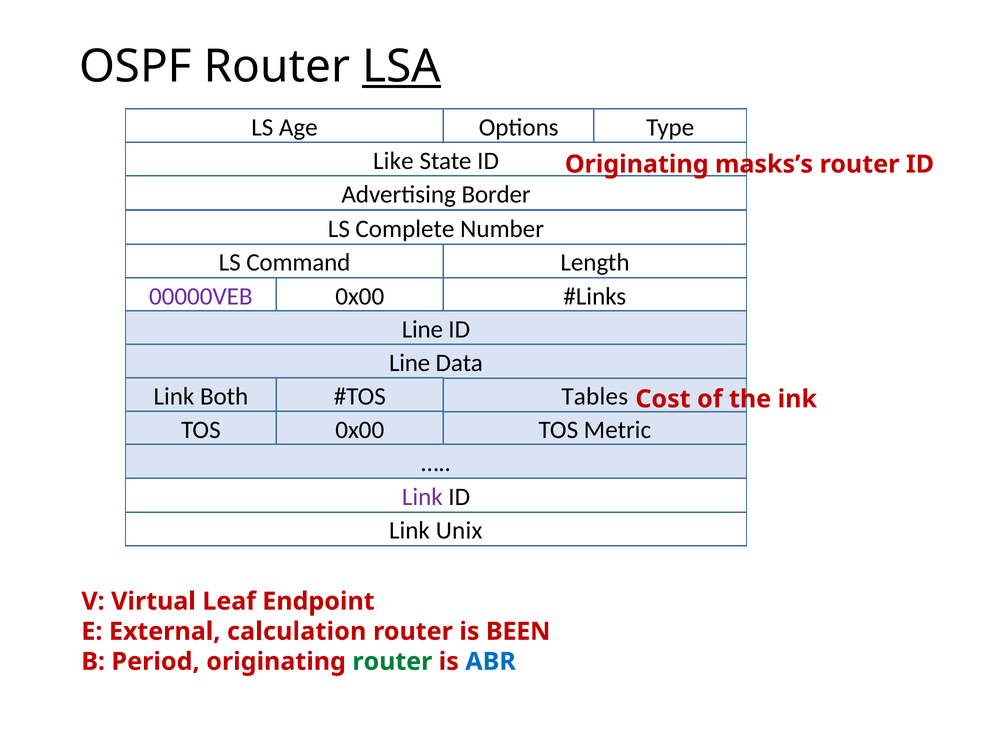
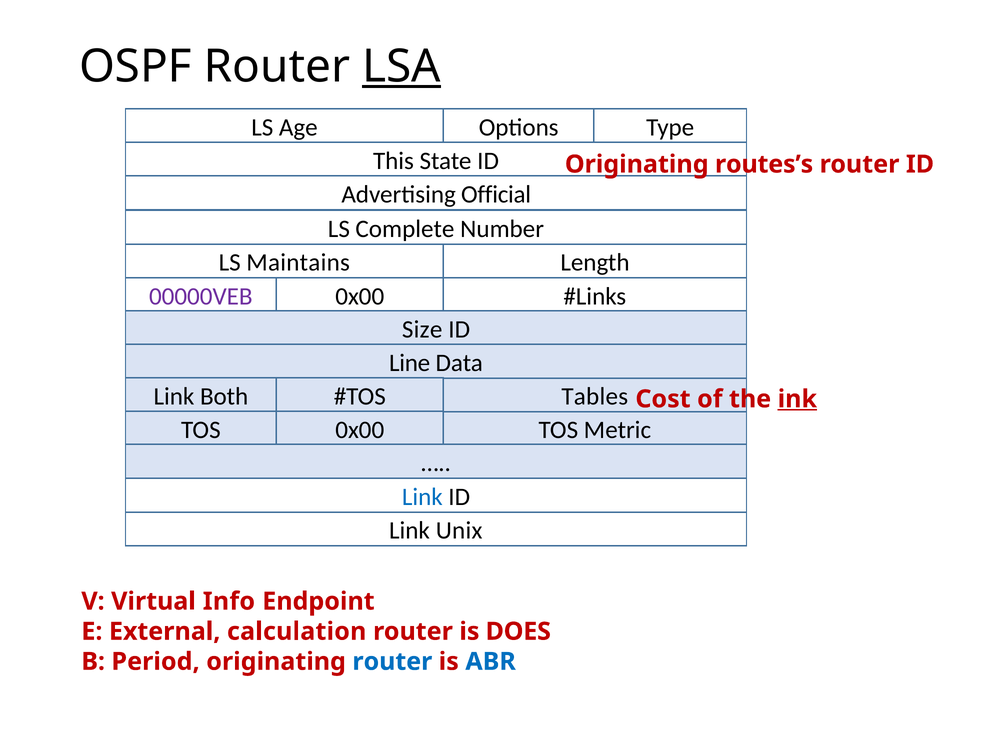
Like: Like -> This (393, 161)
masks’s: masks’s -> routes’s (764, 164)
Border: Border -> Official (496, 194)
Command: Command -> Maintains (298, 263)
Line: Line -> Size (422, 330)
ink underline: none -> present (797, 399)
Link colour: purple -> blue (422, 497)
Leaf: Leaf -> Info (229, 601)
BEEN: BEEN -> DOES (518, 631)
router colour: green -> blue (392, 662)
